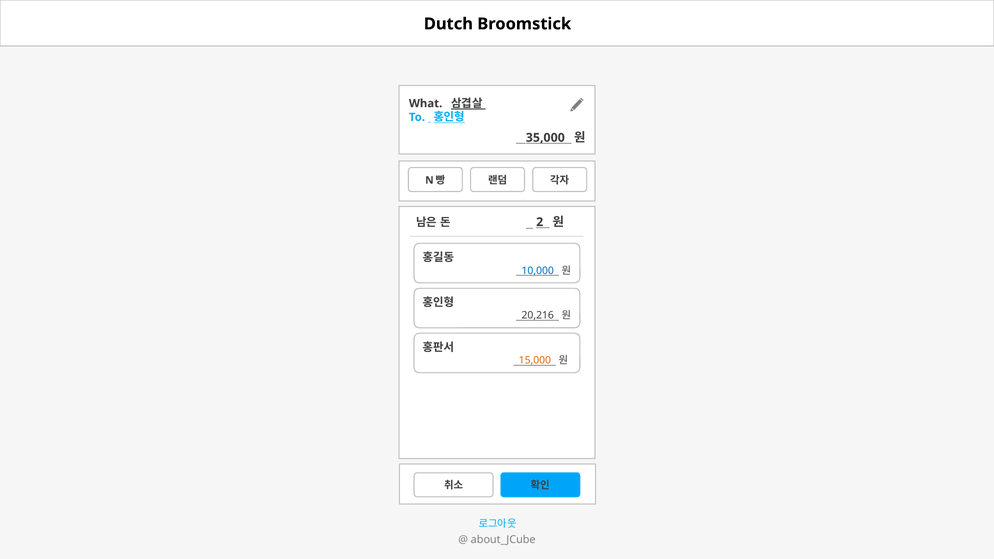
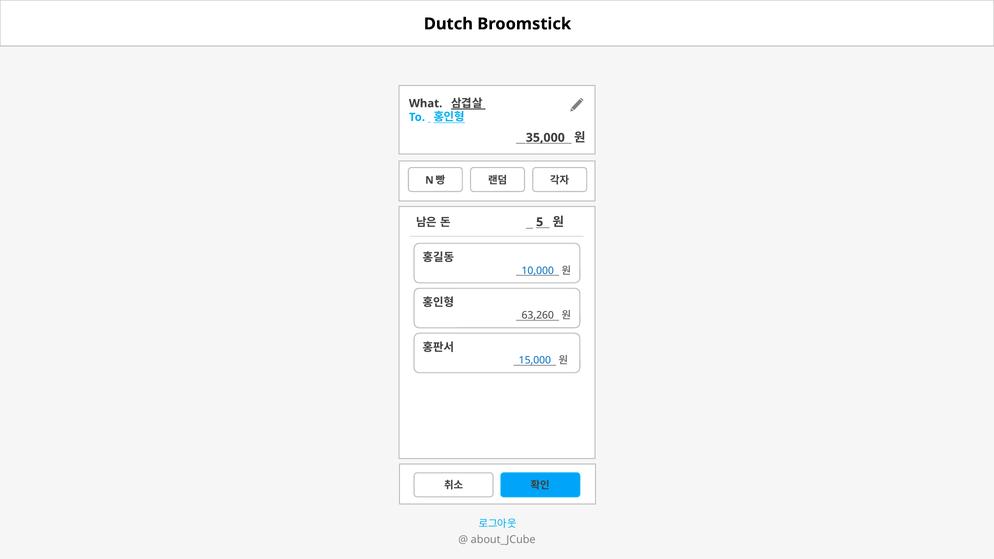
2: 2 -> 5 (540, 222)
20,216: 20,216 -> 63,260 (538, 316)
15,000 colour: orange -> blue (535, 361)
